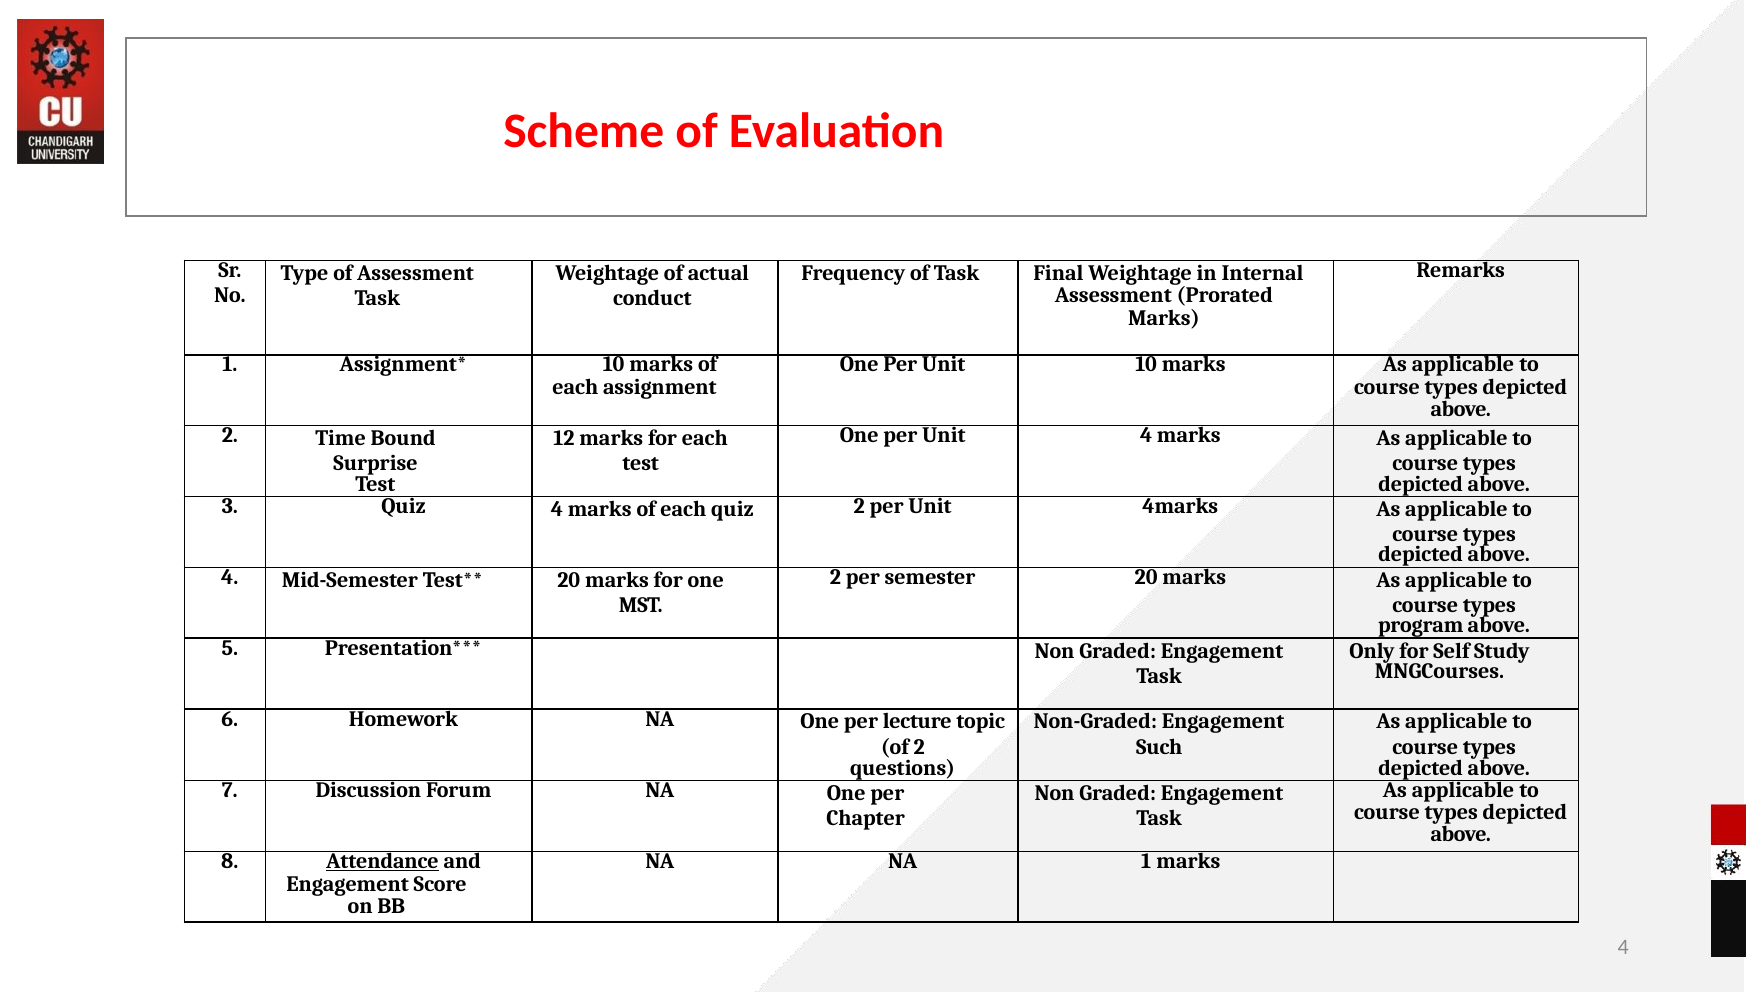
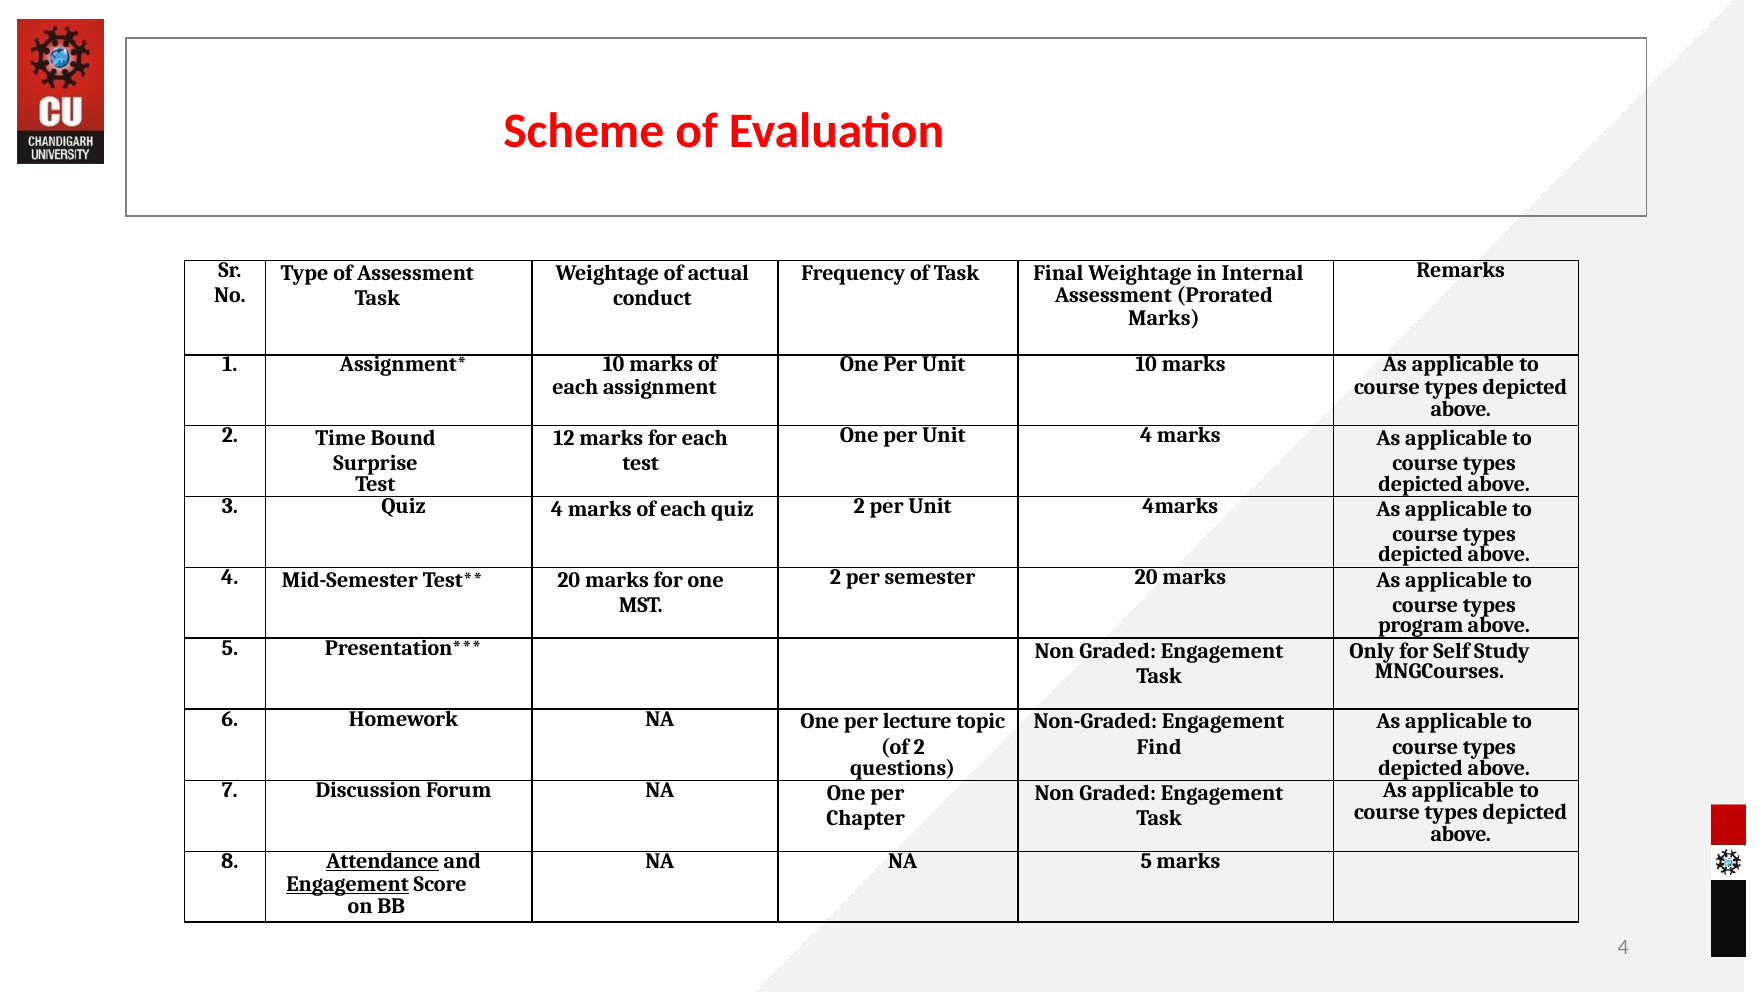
Such: Such -> Find (1159, 747)
NA 1: 1 -> 5 (1146, 861)
Engagement underline: none -> present (348, 883)
